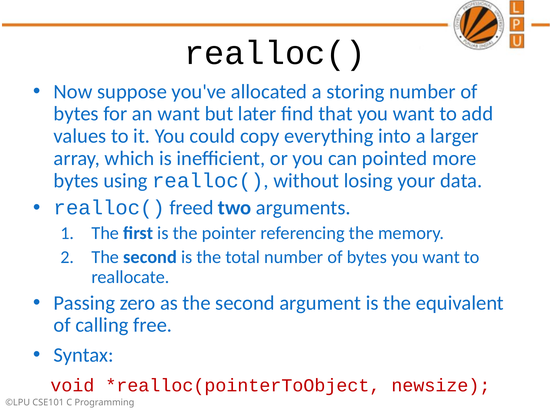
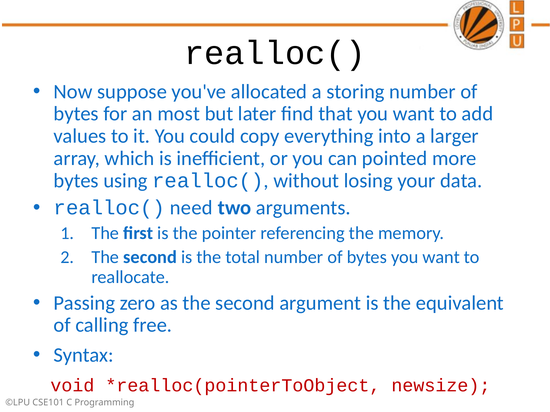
an want: want -> most (179, 114)
freed: freed -> need (191, 208)
